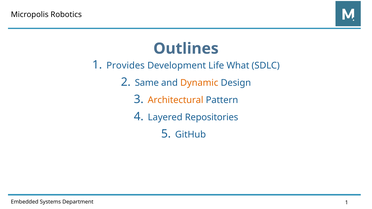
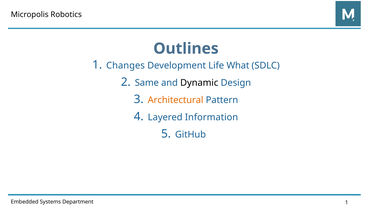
Provides: Provides -> Changes (126, 66)
Dynamic colour: orange -> black (199, 83)
Repositories: Repositories -> Information (211, 117)
